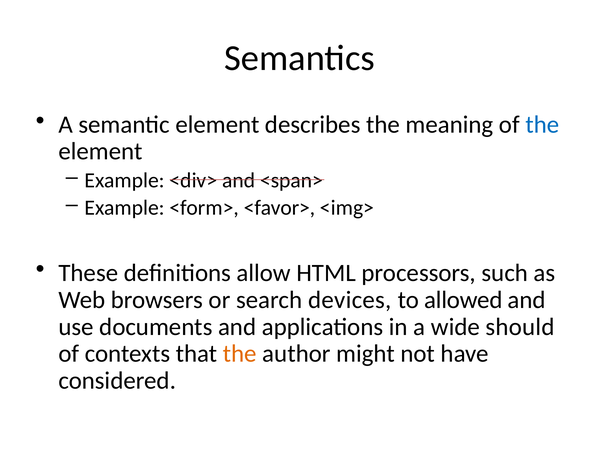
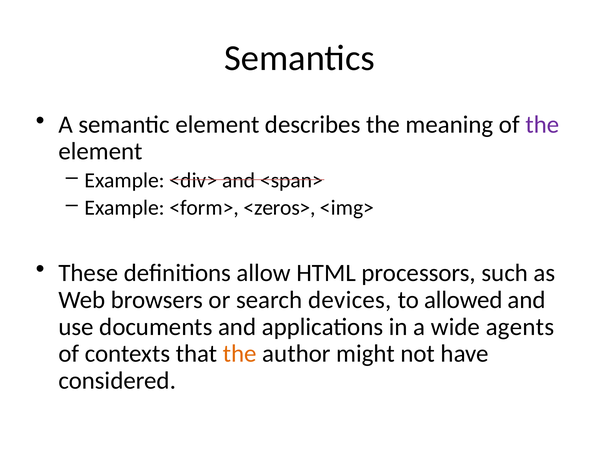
the colour: blue -> purple (542, 125)
<favor>: <favor> -> <zeros> (280, 208)
should: should -> agents (520, 327)
